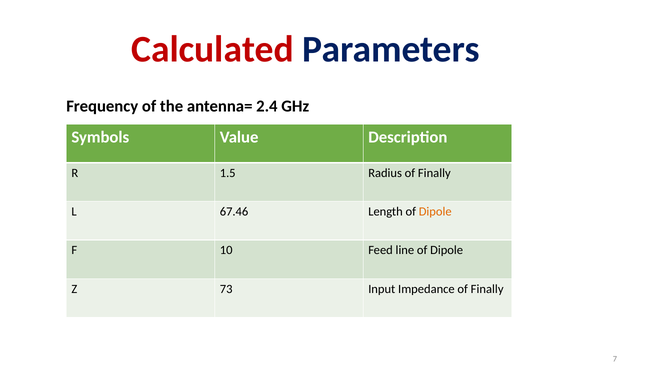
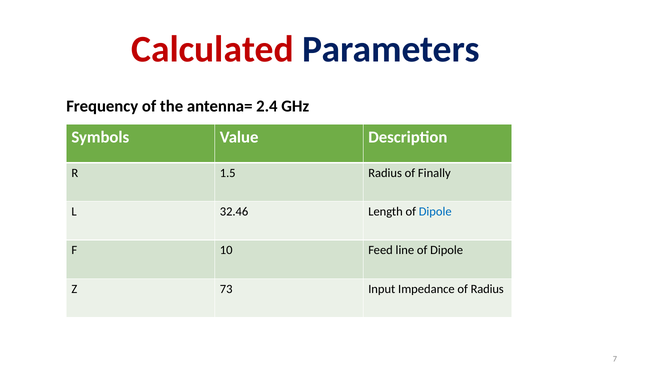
67.46: 67.46 -> 32.46 (234, 212)
Dipole colour: orange -> blue (435, 212)
Impedance of Finally: Finally -> Radius (487, 289)
